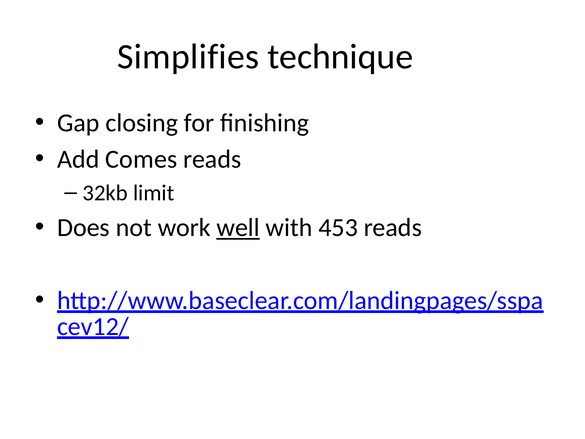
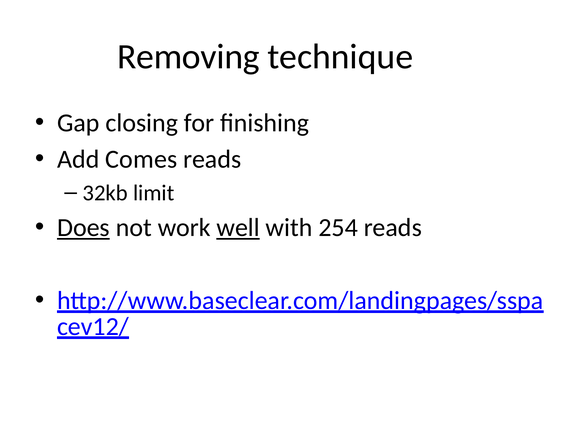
Simplifies: Simplifies -> Removing (188, 57)
Does underline: none -> present (83, 227)
453: 453 -> 254 (338, 227)
